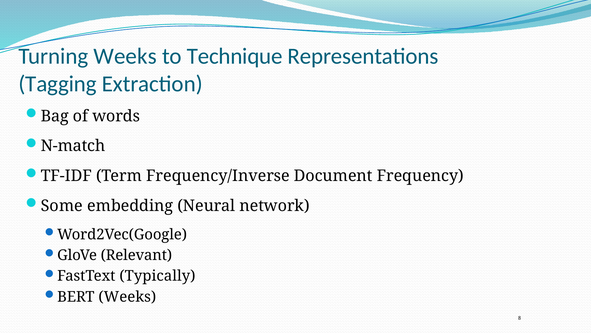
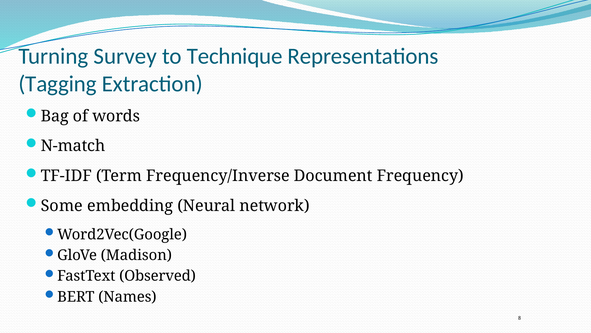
Turning Weeks: Weeks -> Survey (125, 56)
Relevant: Relevant -> Madison (136, 255)
Typically: Typically -> Observed (158, 276)
BERT Weeks: Weeks -> Names (127, 296)
